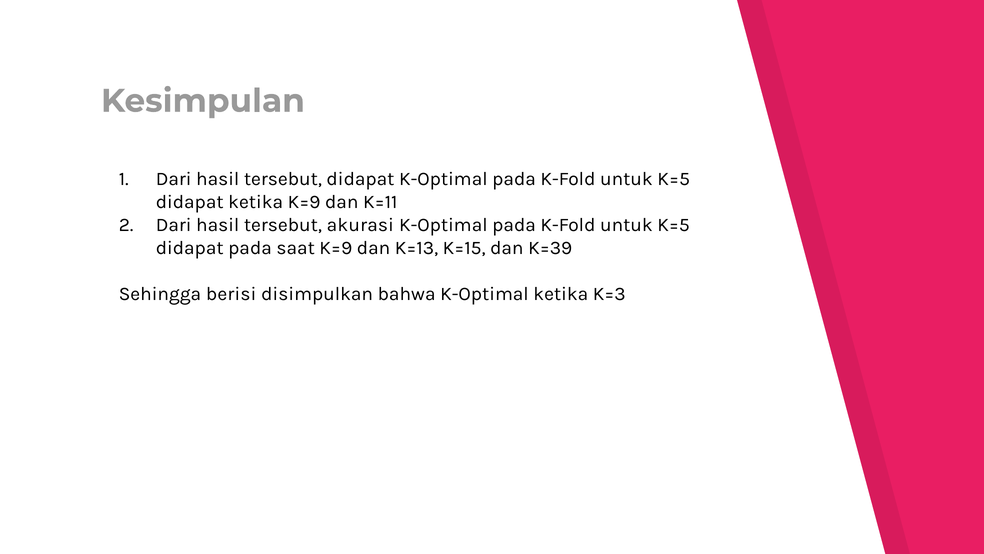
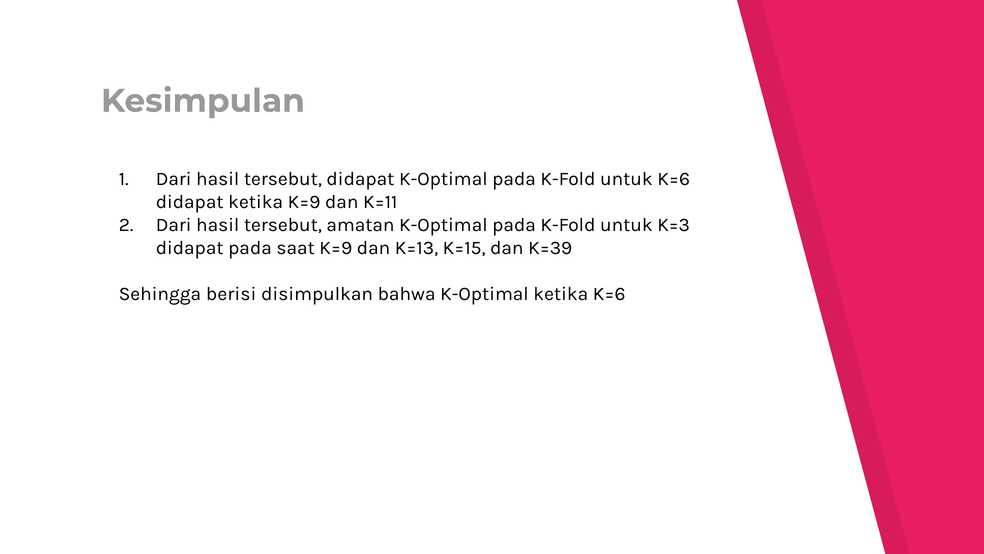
K=5: K=5 -> K=6 (674, 179)
akurasi: akurasi -> amatan (360, 225)
K=5: K=5 -> K=3 (674, 225)
ketika K=3: K=3 -> K=6 (609, 294)
